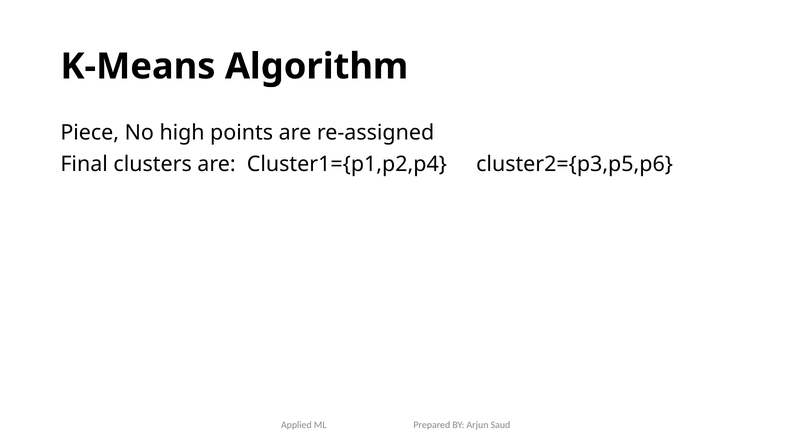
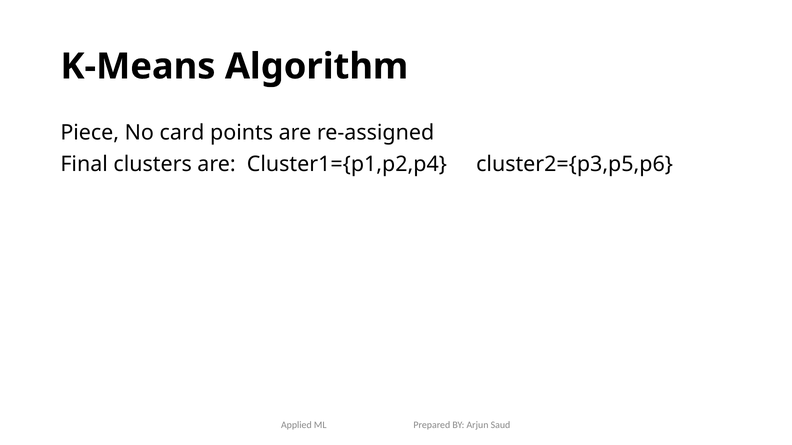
high: high -> card (182, 133)
